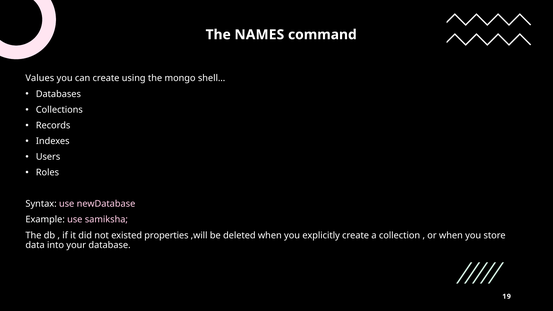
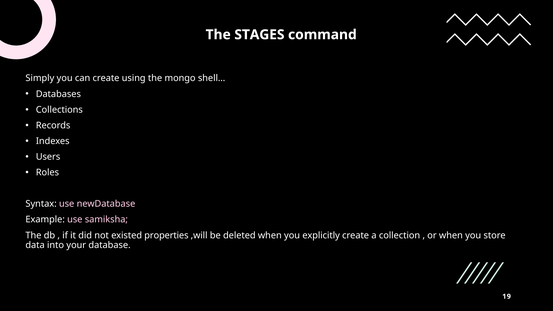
NAMES: NAMES -> STAGES (259, 35)
Values: Values -> Simply (40, 78)
